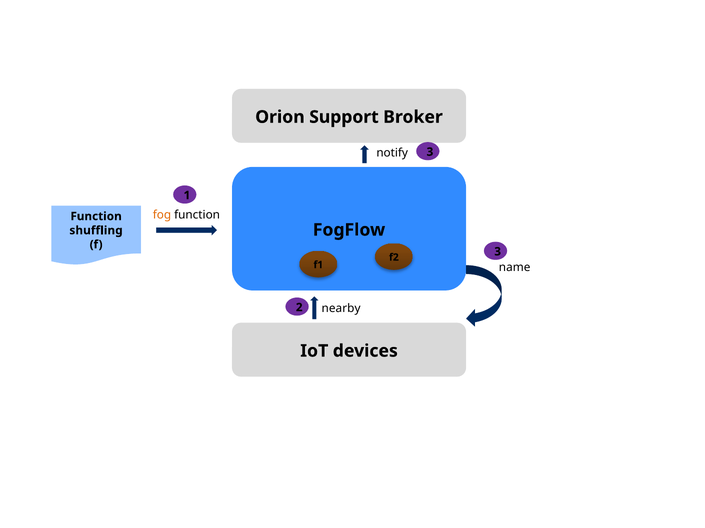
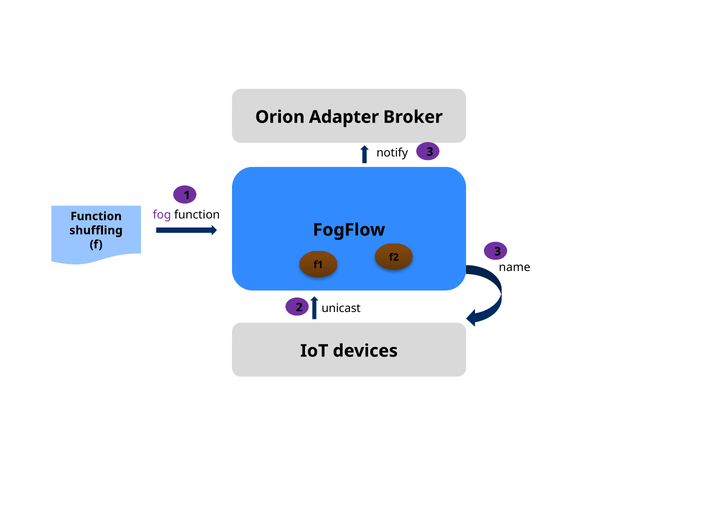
Support: Support -> Adapter (344, 117)
fog colour: orange -> purple (162, 215)
nearby: nearby -> unicast (341, 309)
